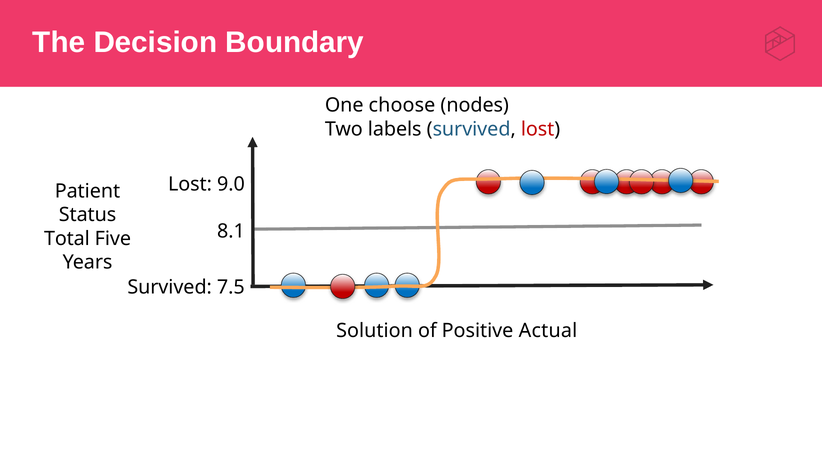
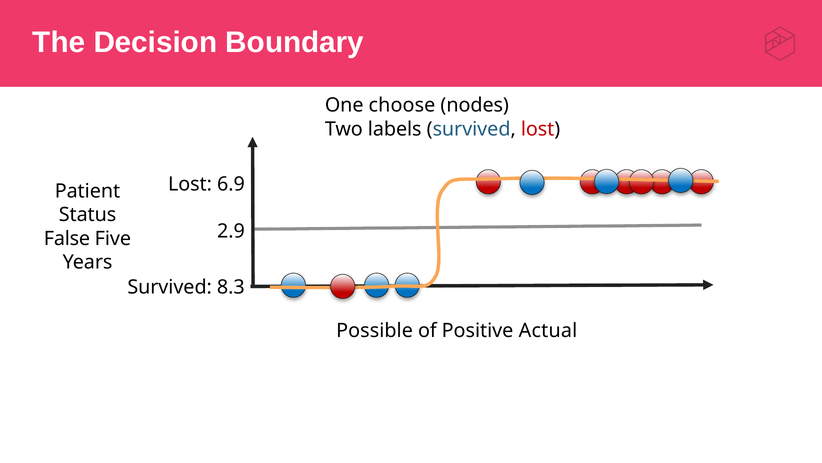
9.0: 9.0 -> 6.9 (231, 184)
8.1: 8.1 -> 2.9 (231, 231)
Total: Total -> False (67, 238)
7.5: 7.5 -> 8.3 (231, 287)
Solution: Solution -> Possible (375, 330)
